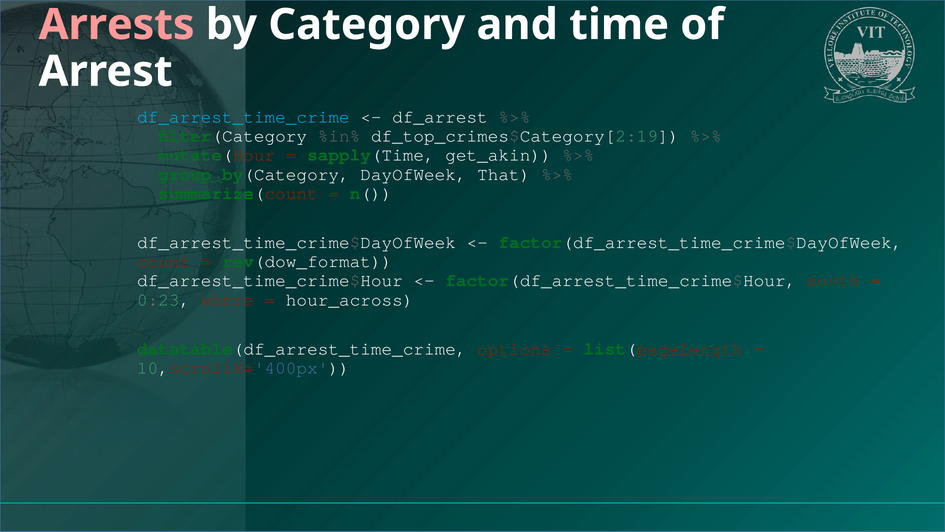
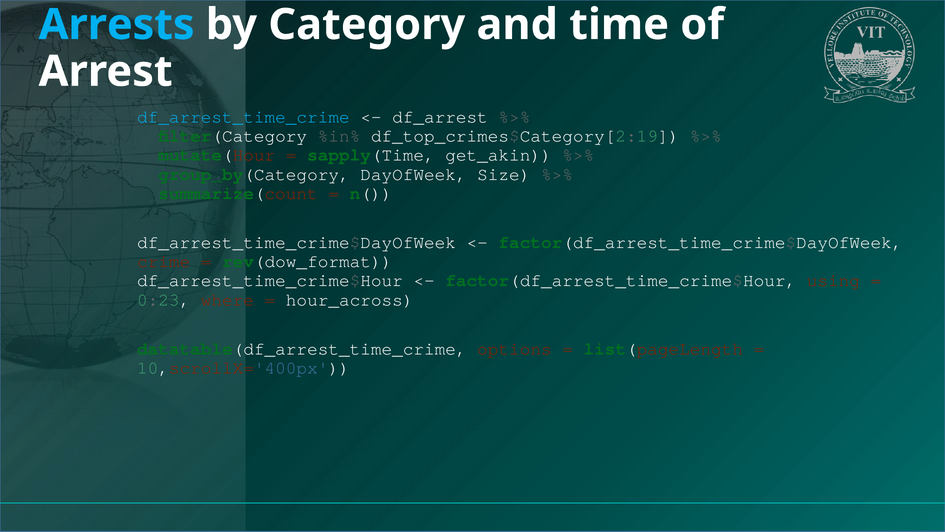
Arrests colour: pink -> light blue (117, 25)
That: That -> Size (504, 174)
count: count -> crime (164, 261)
month: month -> using (833, 280)
